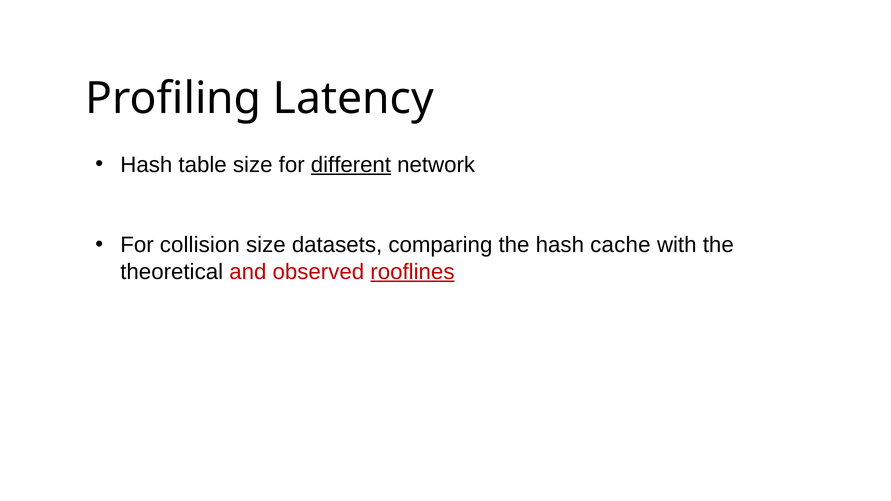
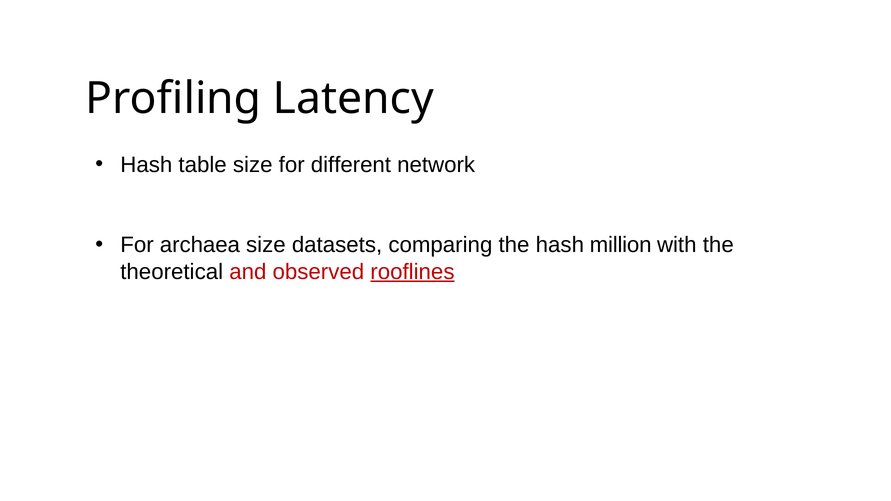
different underline: present -> none (351, 165)
collision: collision -> archaea (200, 245)
cache: cache -> million (621, 245)
